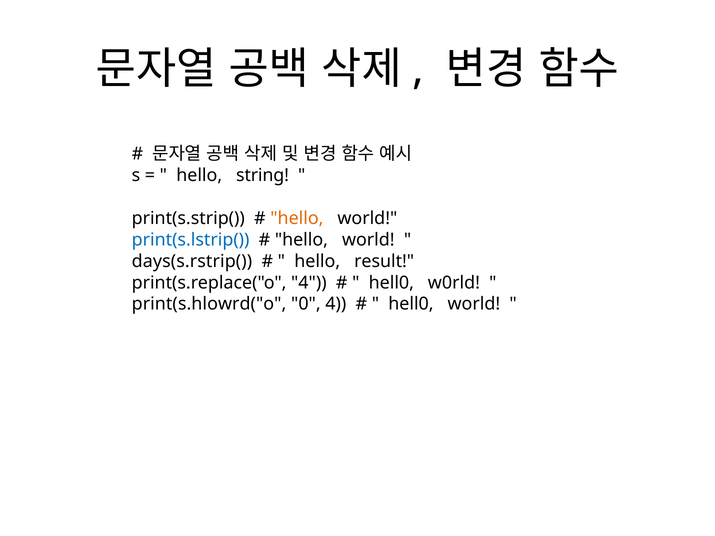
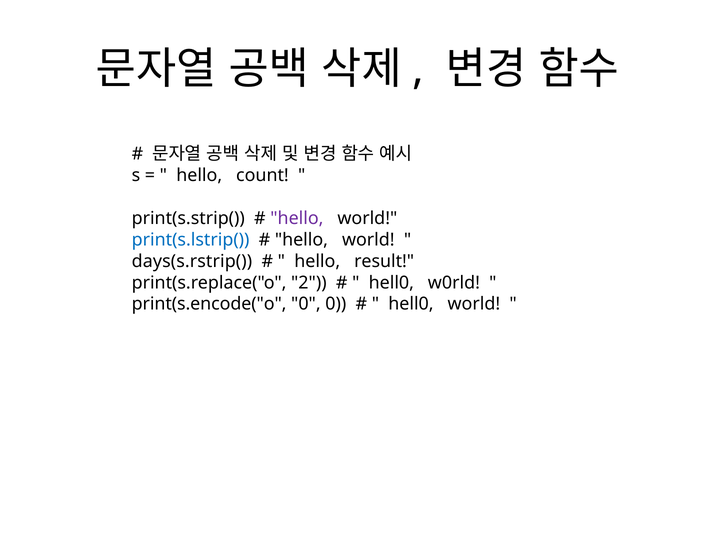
string: string -> count (262, 176)
hello colour: orange -> purple (297, 218)
print(s.replace("o 4: 4 -> 2 (309, 283)
print(s.hlowrd("o: print(s.hlowrd("o -> print(s.encode("o (209, 304)
0 4: 4 -> 0 (336, 304)
